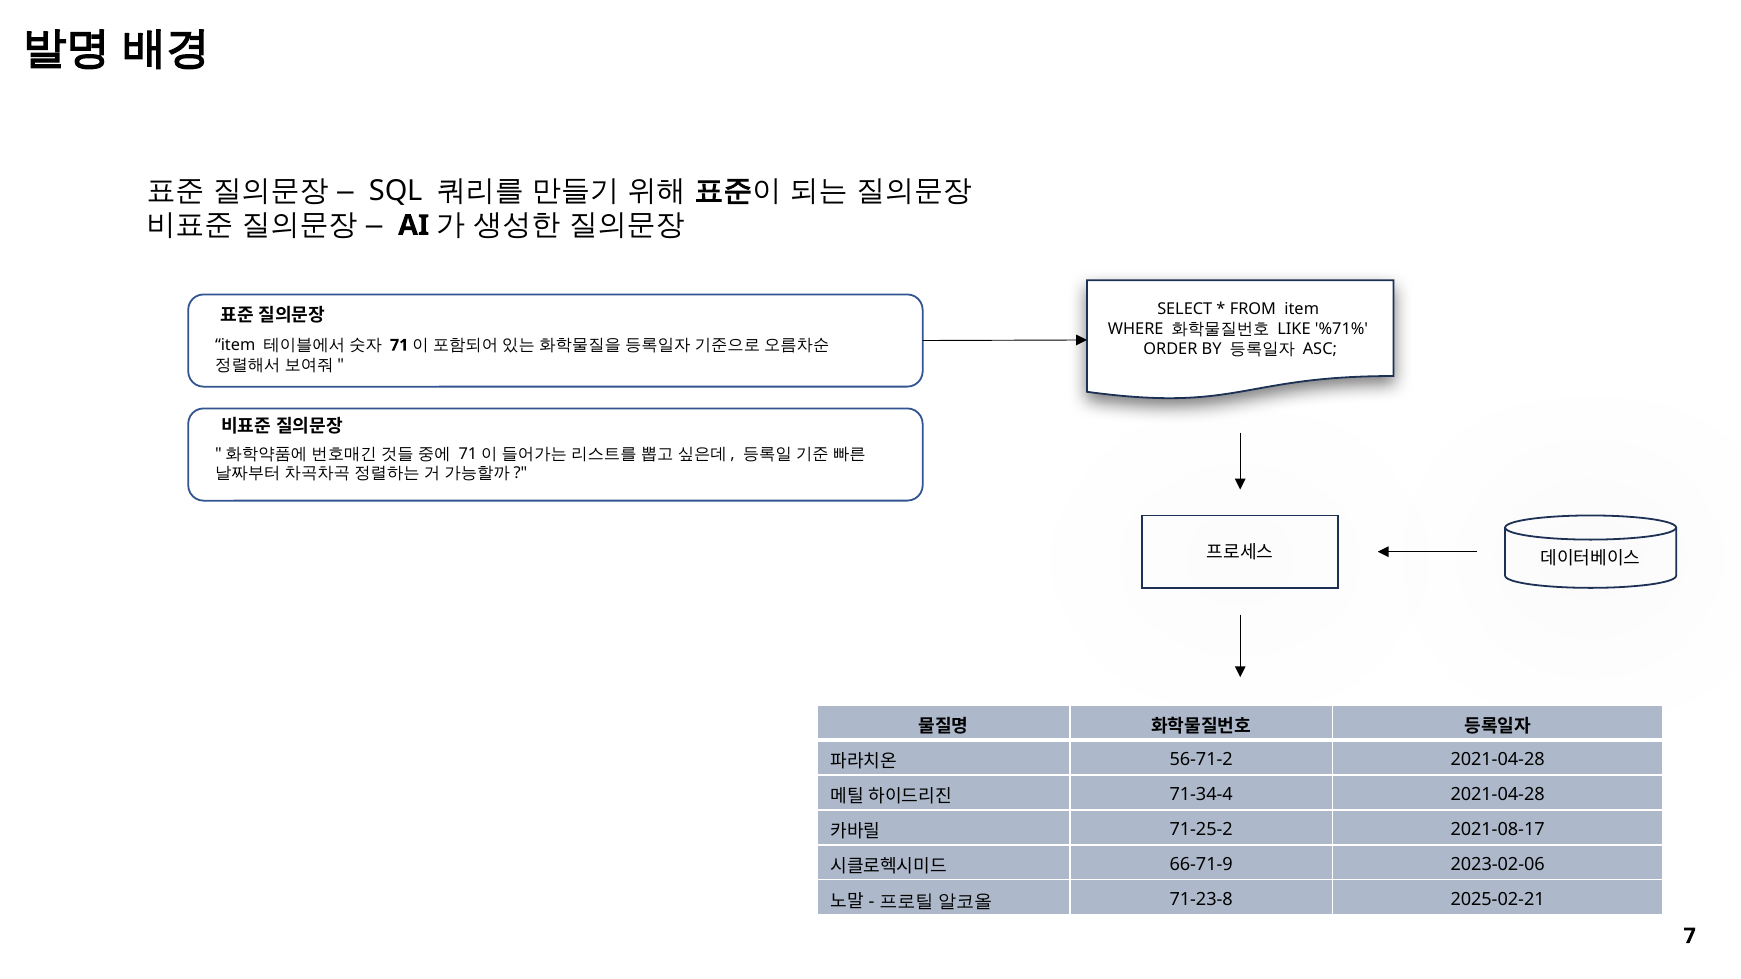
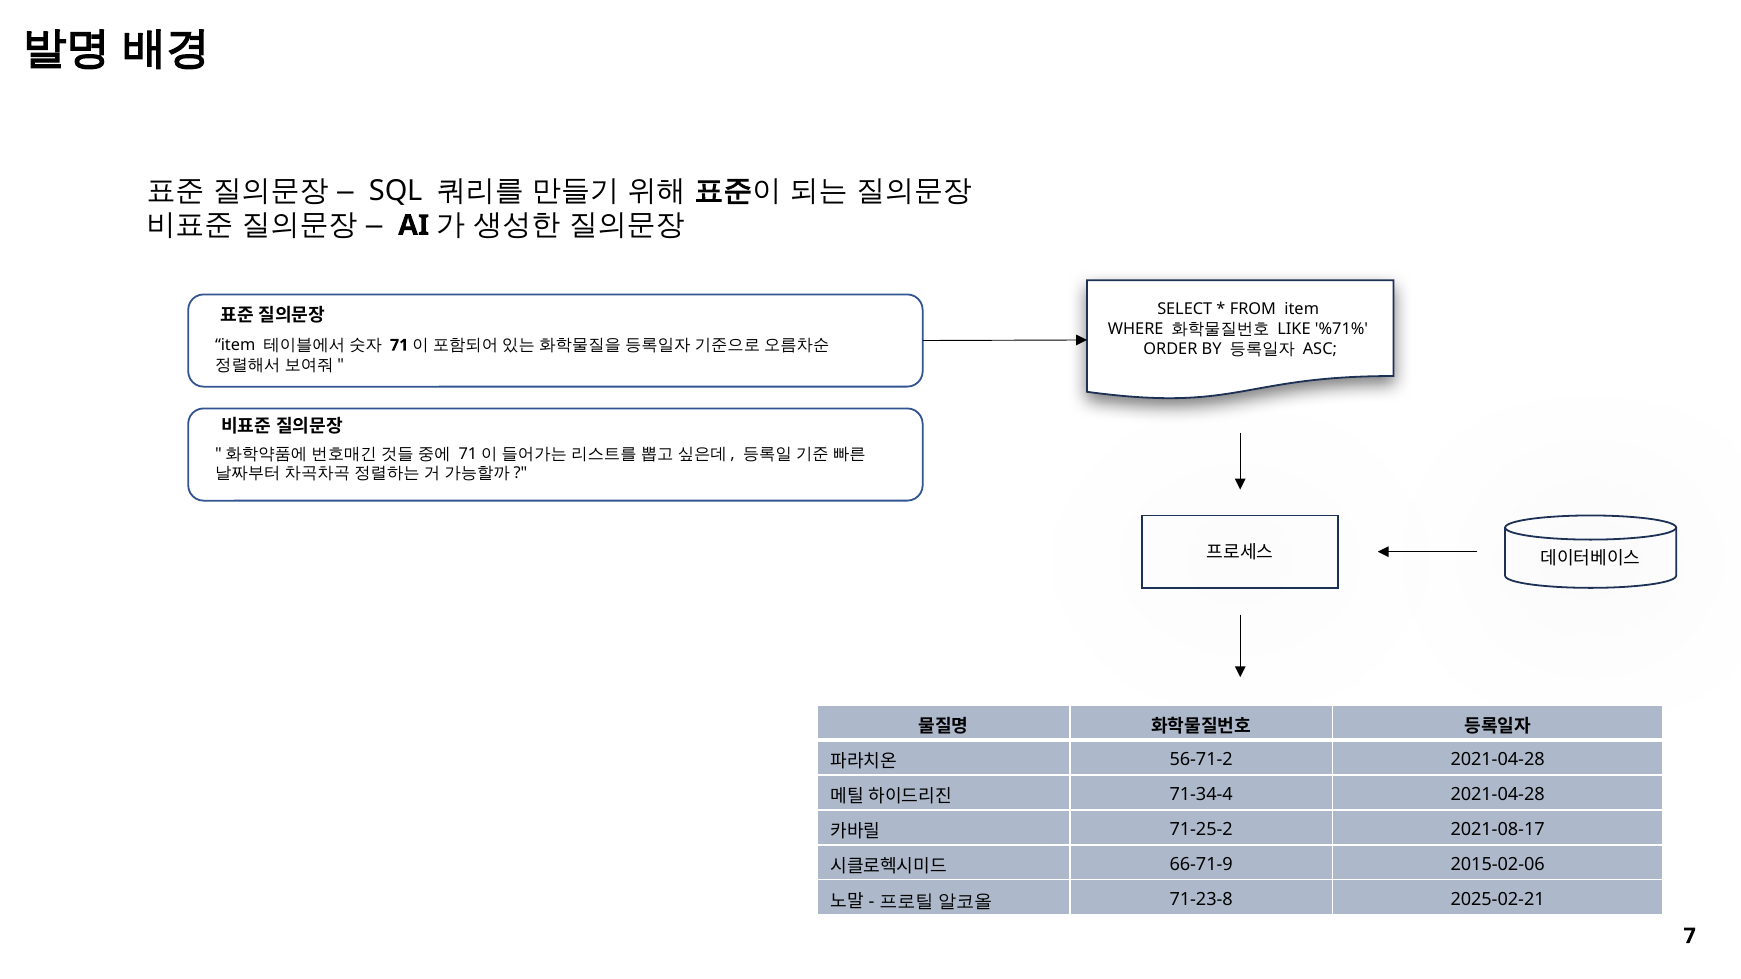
2023-02-06: 2023-02-06 -> 2015-02-06 (1498, 865)
